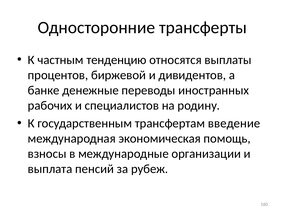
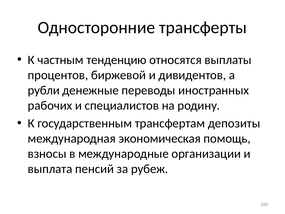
банке: банке -> рубли (44, 90)
введение: введение -> депозиты (234, 123)
